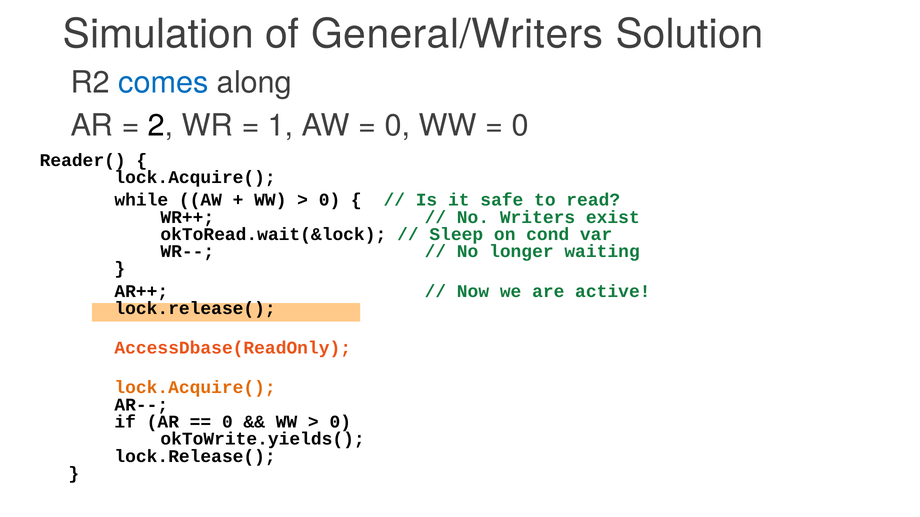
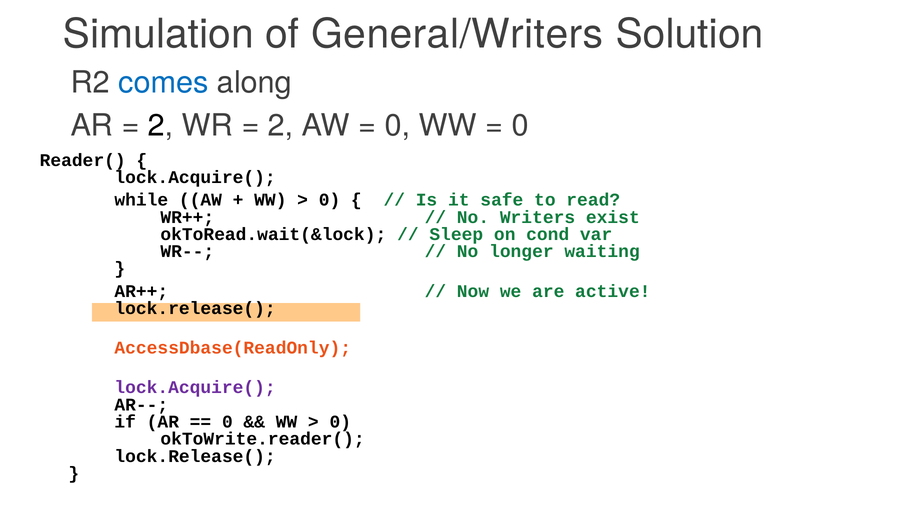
1: 1 -> 2 (281, 126)
lock.Acquire( colour: orange -> purple (195, 388)
okToWrite.yields(: okToWrite.yields( -> okToWrite.reader( (263, 439)
